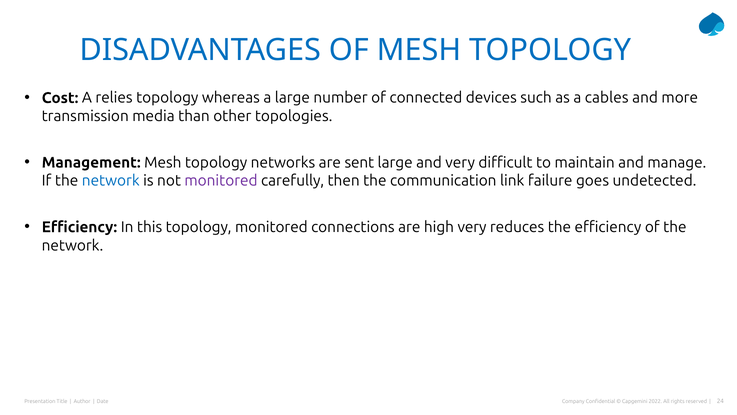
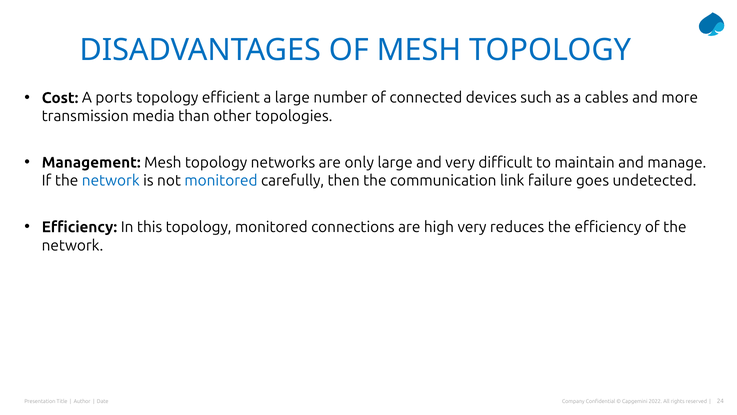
relies: relies -> ports (114, 98)
whereas: whereas -> efficient (231, 98)
sent: sent -> only (359, 162)
monitored colour: purple -> blue (221, 181)
